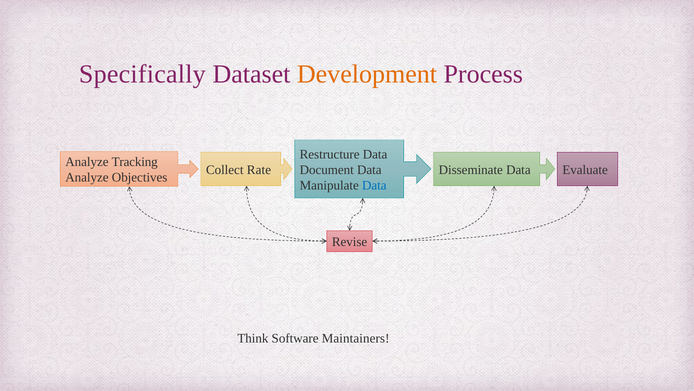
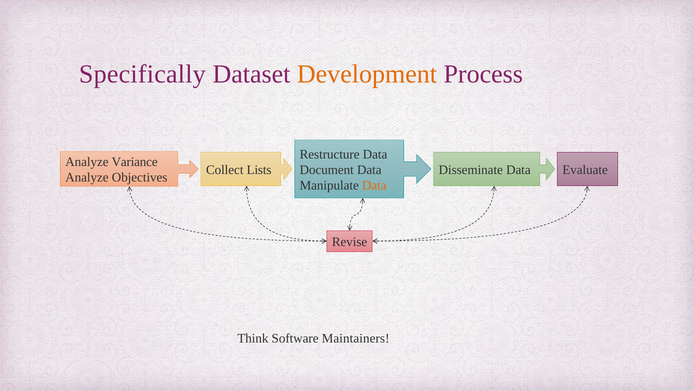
Tracking: Tracking -> Variance (135, 162)
Rate: Rate -> Lists (259, 170)
Data colour: blue -> orange (374, 185)
